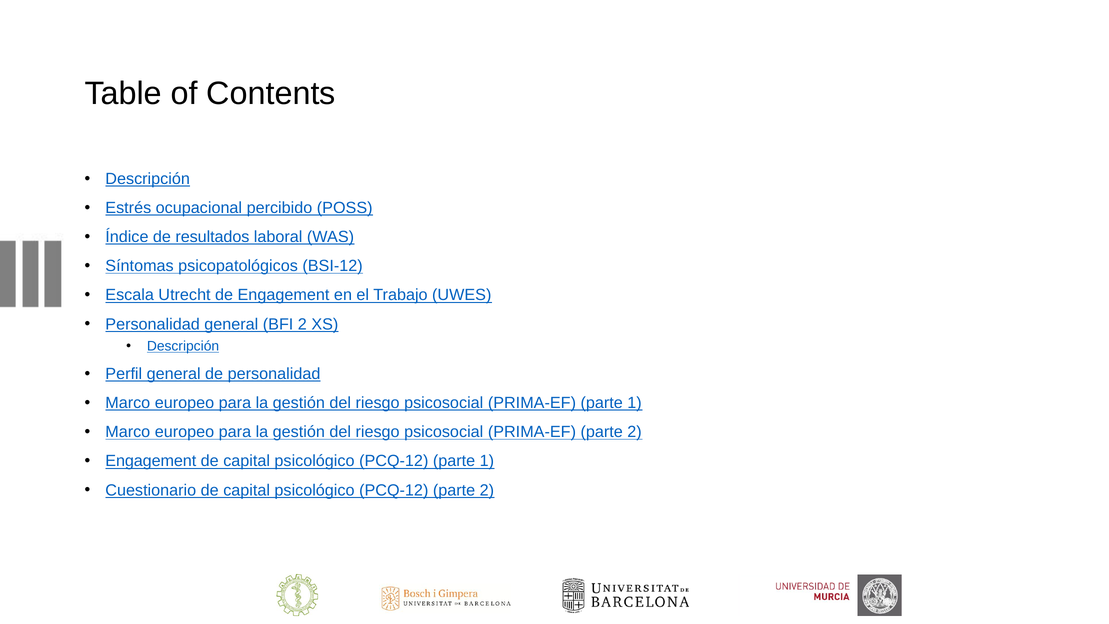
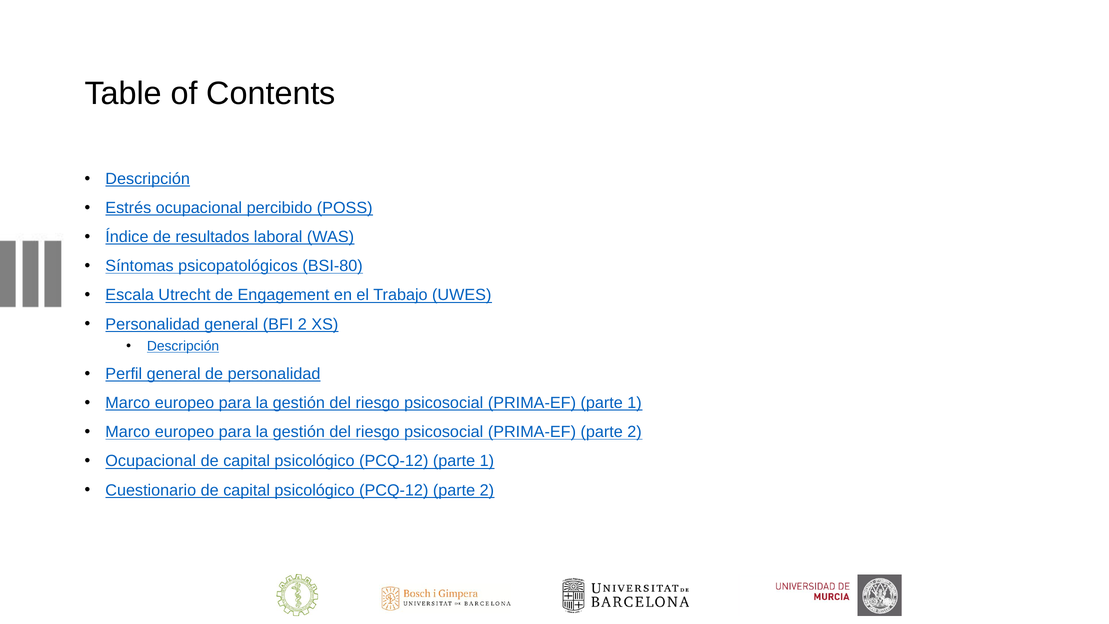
BSI-12: BSI-12 -> BSI-80 (333, 266)
Engagement: Engagement -> Ocupacional (151, 461)
